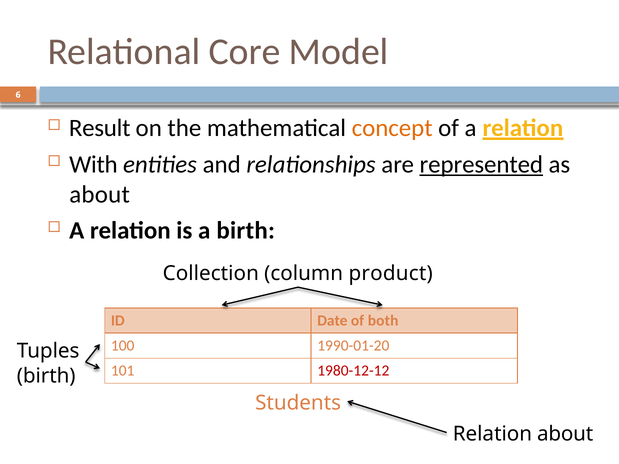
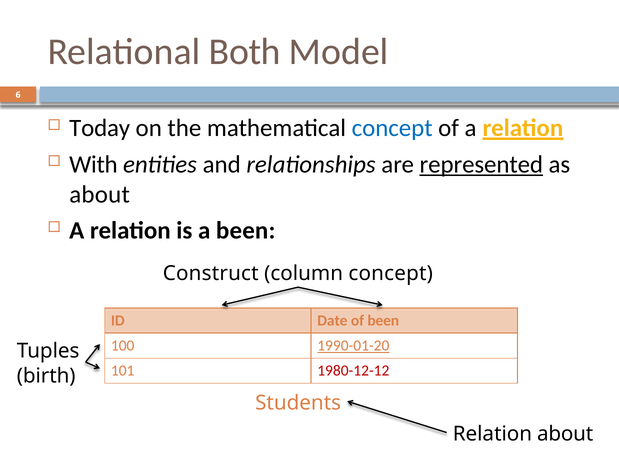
Core: Core -> Both (245, 52)
Result: Result -> Today (100, 128)
concept colour: orange -> blue (392, 128)
a birth: birth -> been (246, 230)
Collection: Collection -> Construct (211, 273)
product: product -> concept (391, 273)
of both: both -> been (383, 321)
1990-01-20 underline: none -> present (353, 346)
